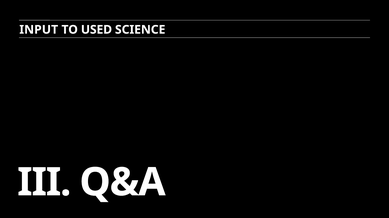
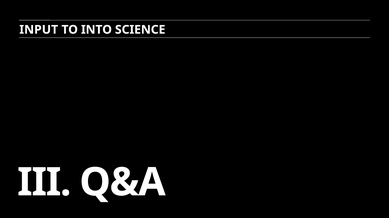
USED: USED -> INTO (96, 30)
